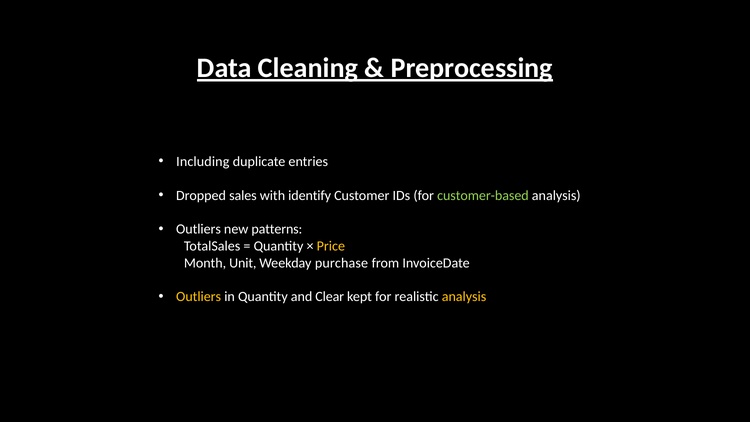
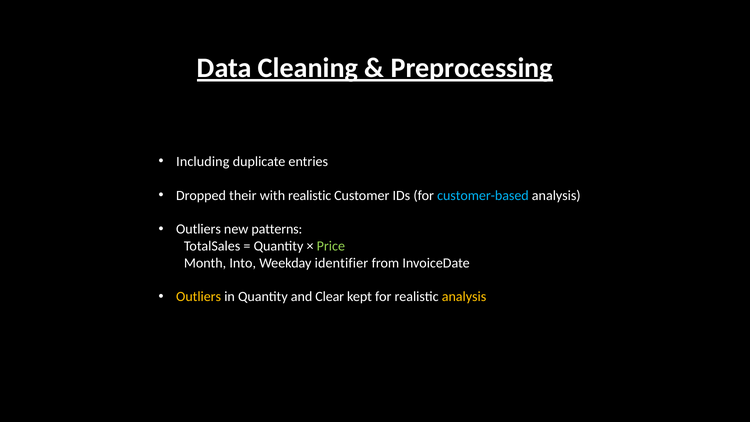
sales: sales -> their (243, 195)
with identify: identify -> realistic (310, 195)
customer-based colour: light green -> light blue (483, 195)
Price colour: yellow -> light green (331, 246)
Unit: Unit -> Into (243, 263)
purchase: purchase -> identifier (341, 263)
